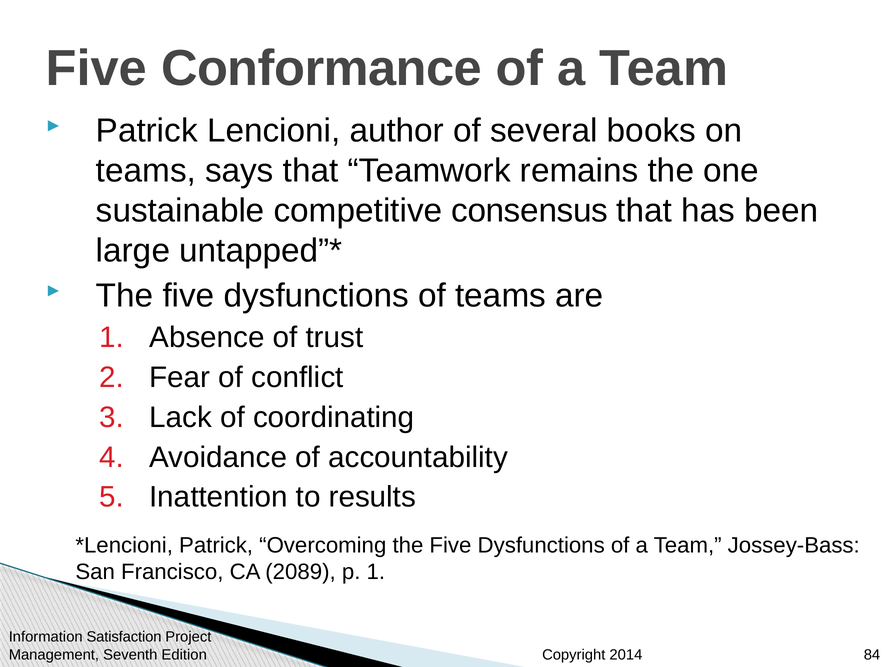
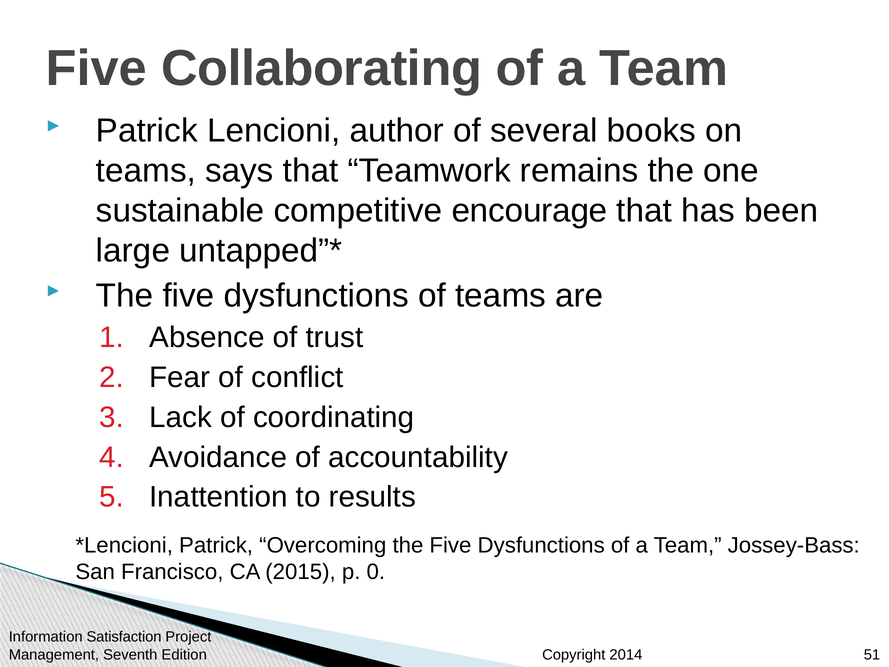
Conformance: Conformance -> Collaborating (321, 69)
consensus: consensus -> encourage (530, 211)
2089: 2089 -> 2015 (301, 572)
p 1: 1 -> 0 (376, 572)
84: 84 -> 51 (872, 654)
